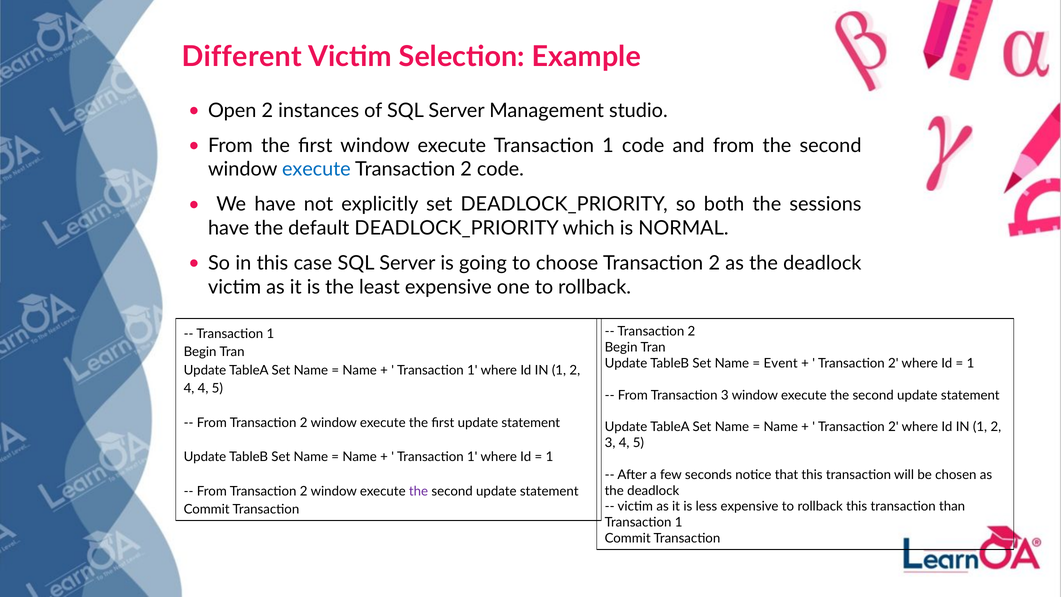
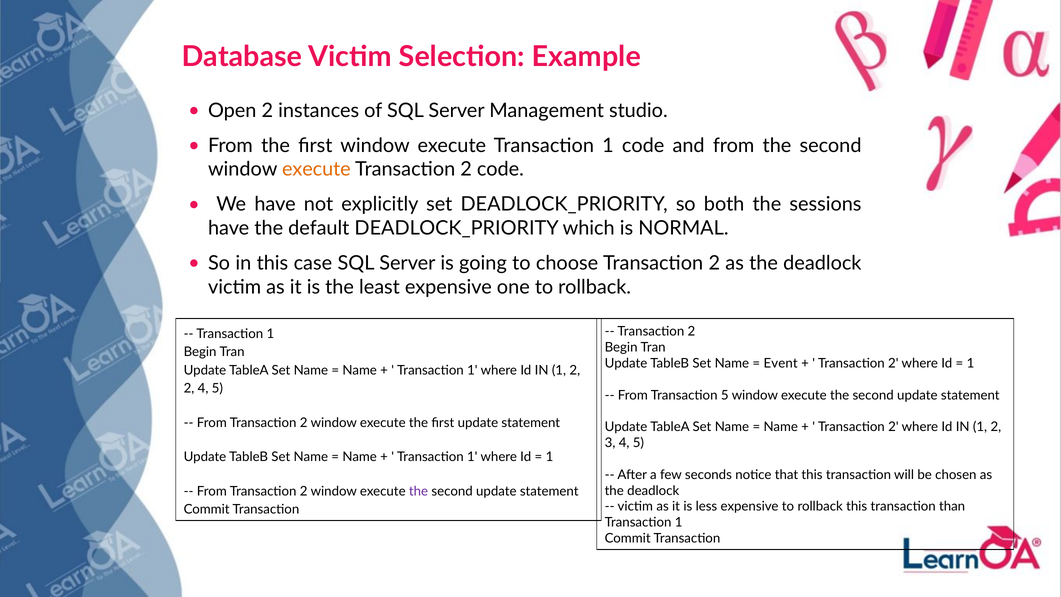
Different: Different -> Database (242, 57)
execute colour: blue -> orange (316, 169)
4: 4 -> 2 (189, 388)
Transaction 3: 3 -> 5 (725, 395)
